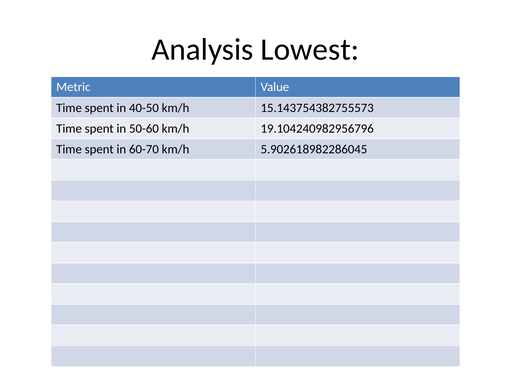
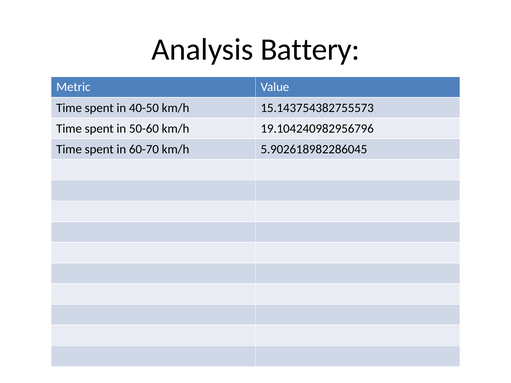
Lowest: Lowest -> Battery (310, 49)
